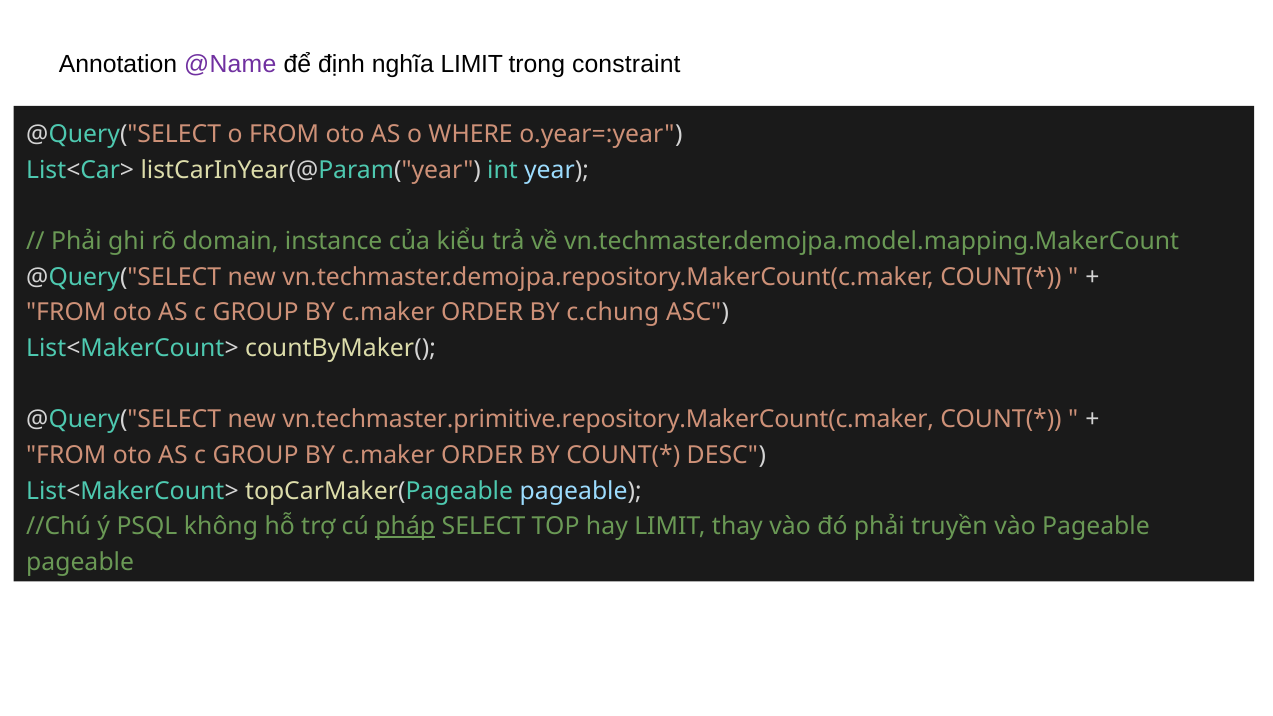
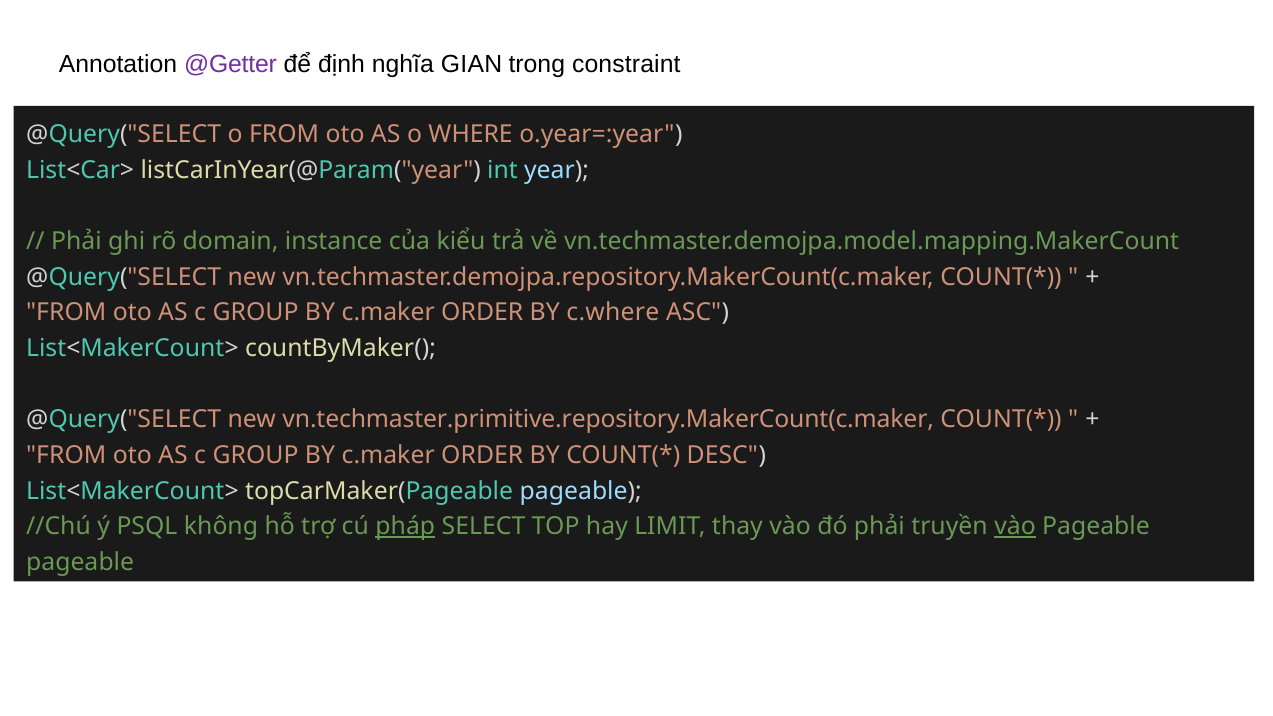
@Name: @Name -> @Getter (231, 64)
nghĩa LIMIT: LIMIT -> GIAN (472, 64)
c.chung: c.chung -> c.where (613, 313)
vào underline: none -> present (1015, 527)
